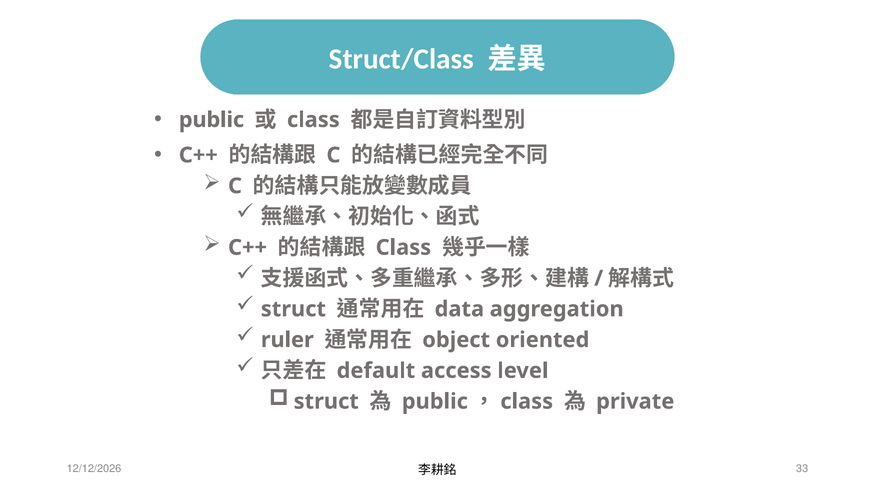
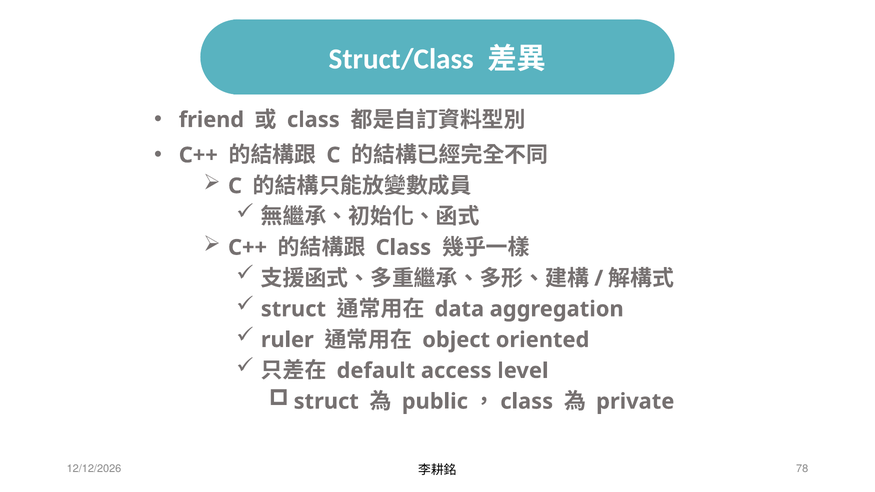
public: public -> friend (211, 120)
33: 33 -> 78 (802, 469)
